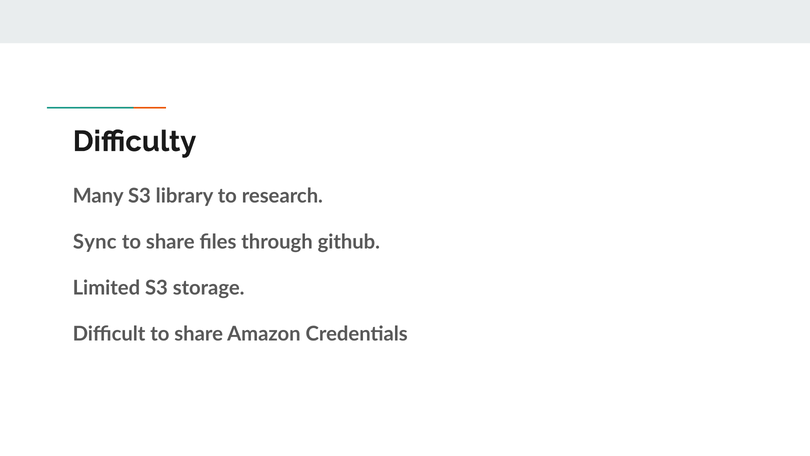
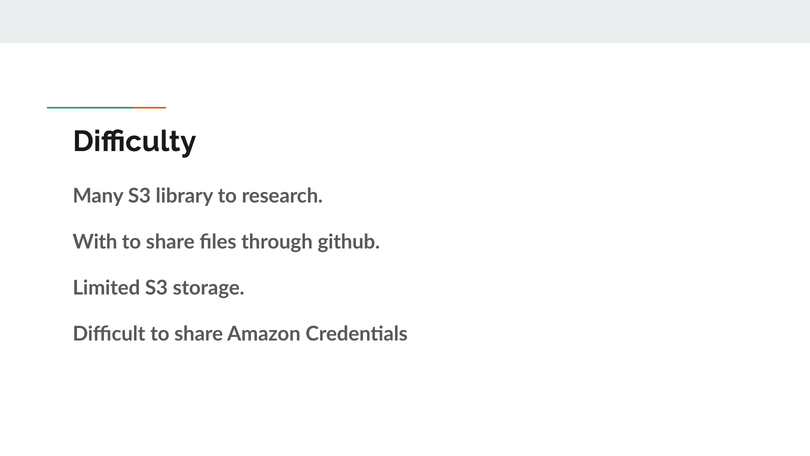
Sync: Sync -> With (95, 242)
